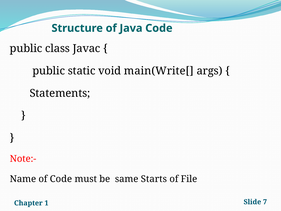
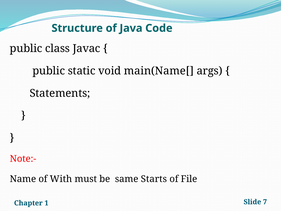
main(Write[: main(Write[ -> main(Name[ (159, 71)
of Code: Code -> With (61, 179)
